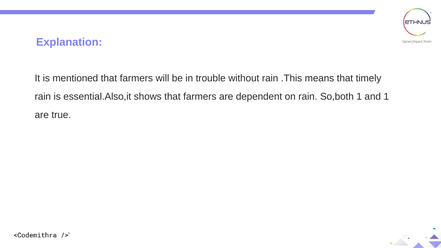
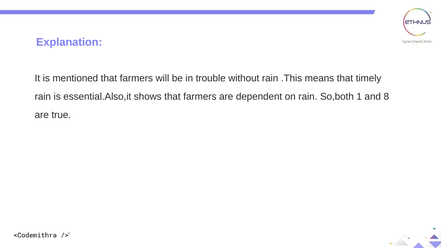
and 1: 1 -> 8 (386, 97)
